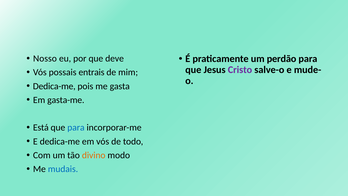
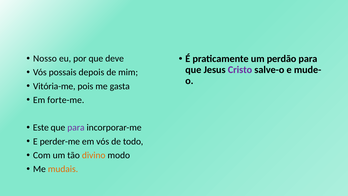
entrais: entrais -> depois (91, 72)
Dedica-me: Dedica-me -> Vitória-me (54, 86)
gasta-me: gasta-me -> forte-me (66, 100)
Está: Está -> Este (41, 127)
para colour: blue -> purple (76, 127)
E dedica-me: dedica-me -> perder-me (60, 141)
mudais colour: blue -> orange (63, 169)
